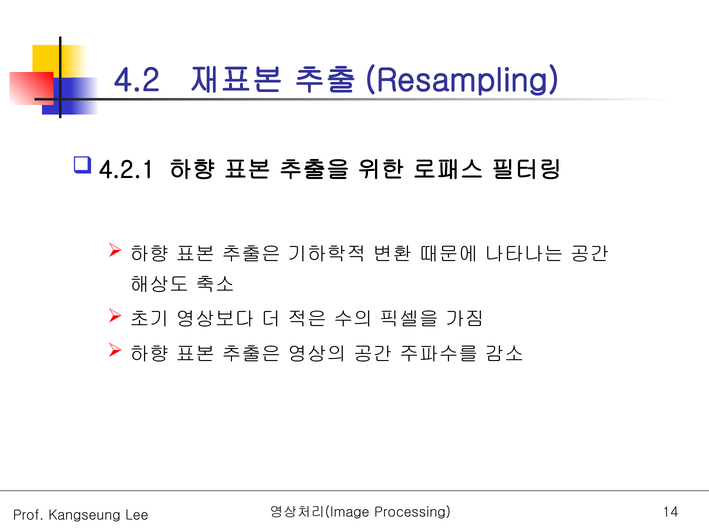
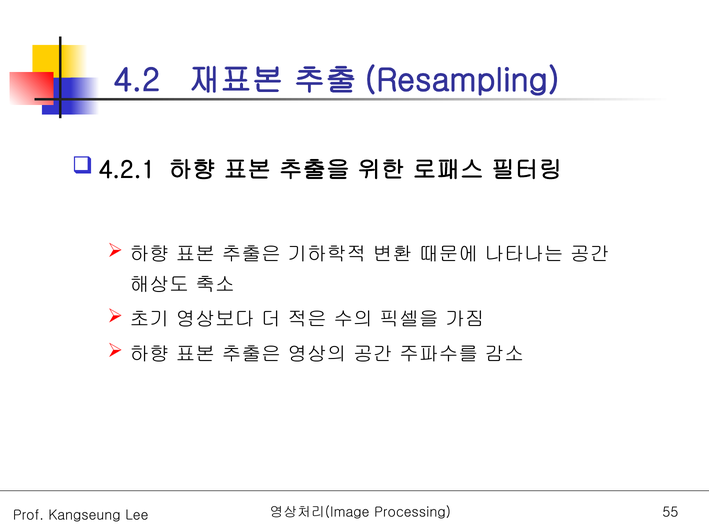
14: 14 -> 55 (670, 512)
